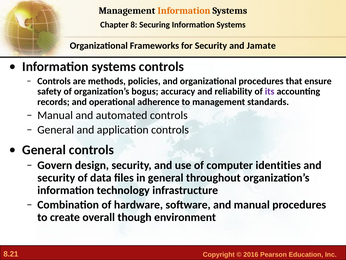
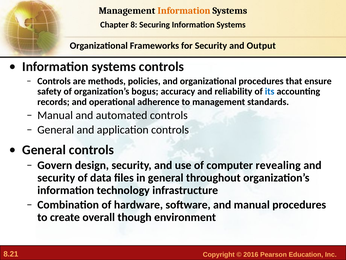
Jamate: Jamate -> Output (261, 46)
its colour: purple -> blue (270, 91)
identities: identities -> revealing (278, 165)
